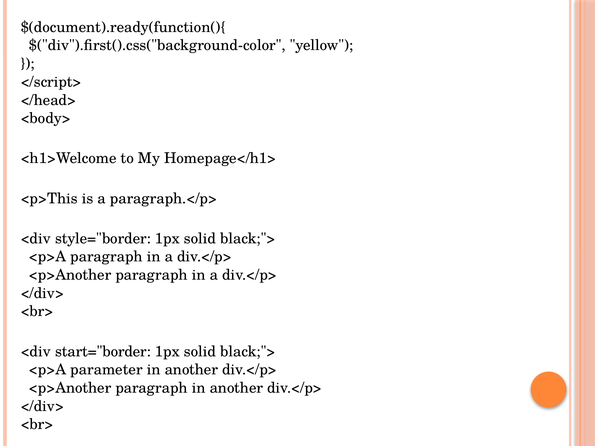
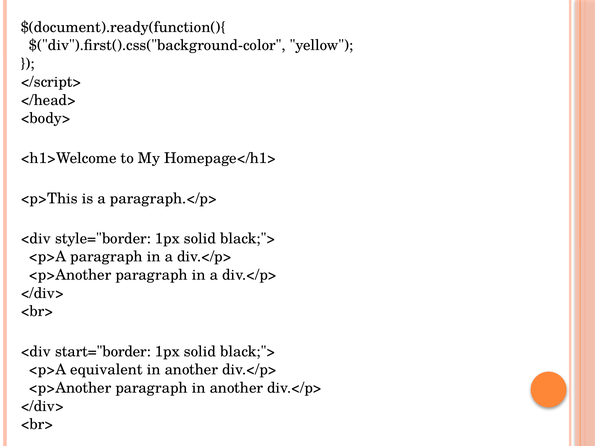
parameter: parameter -> equivalent (106, 370)
